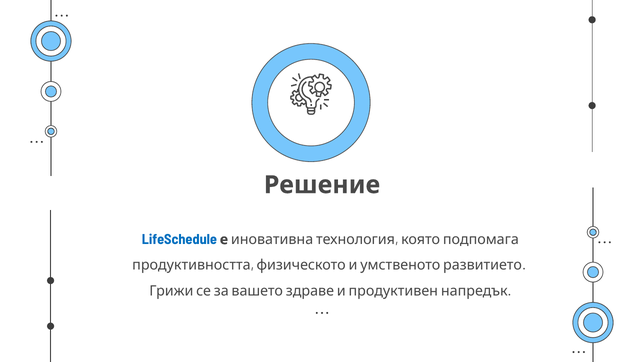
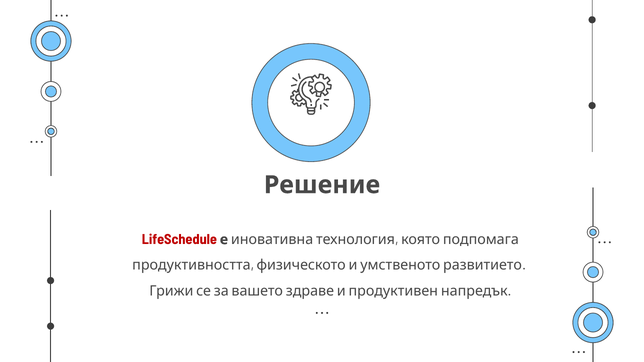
LifeSchedule colour: blue -> red (179, 240)
